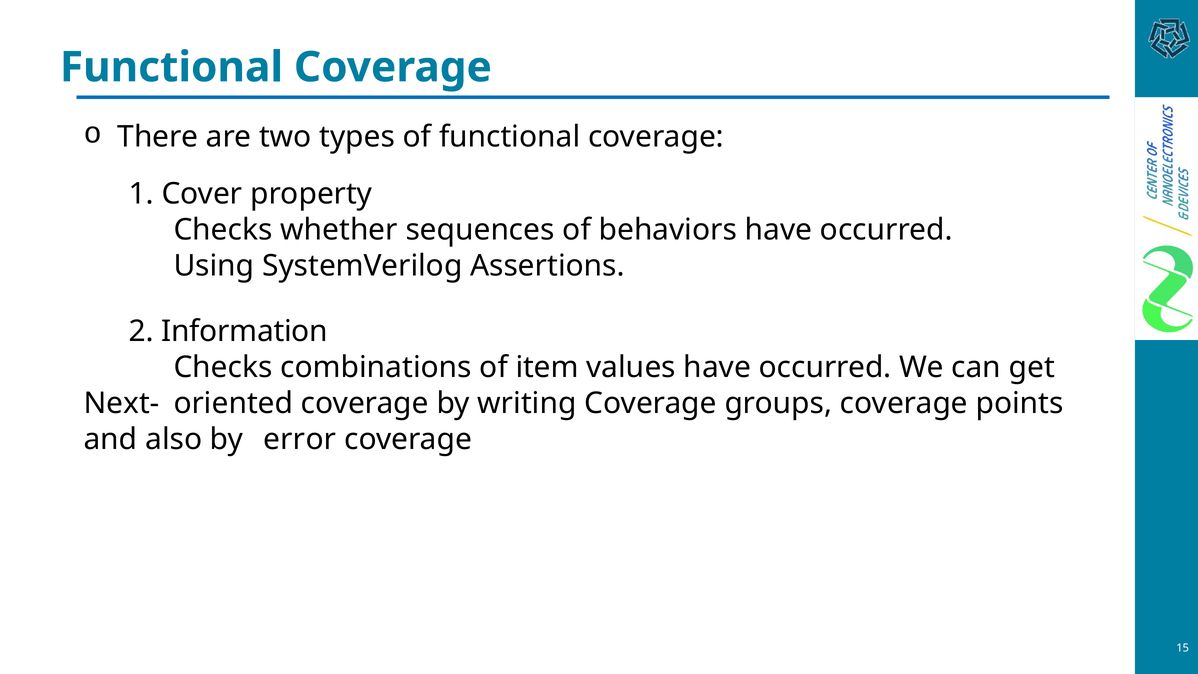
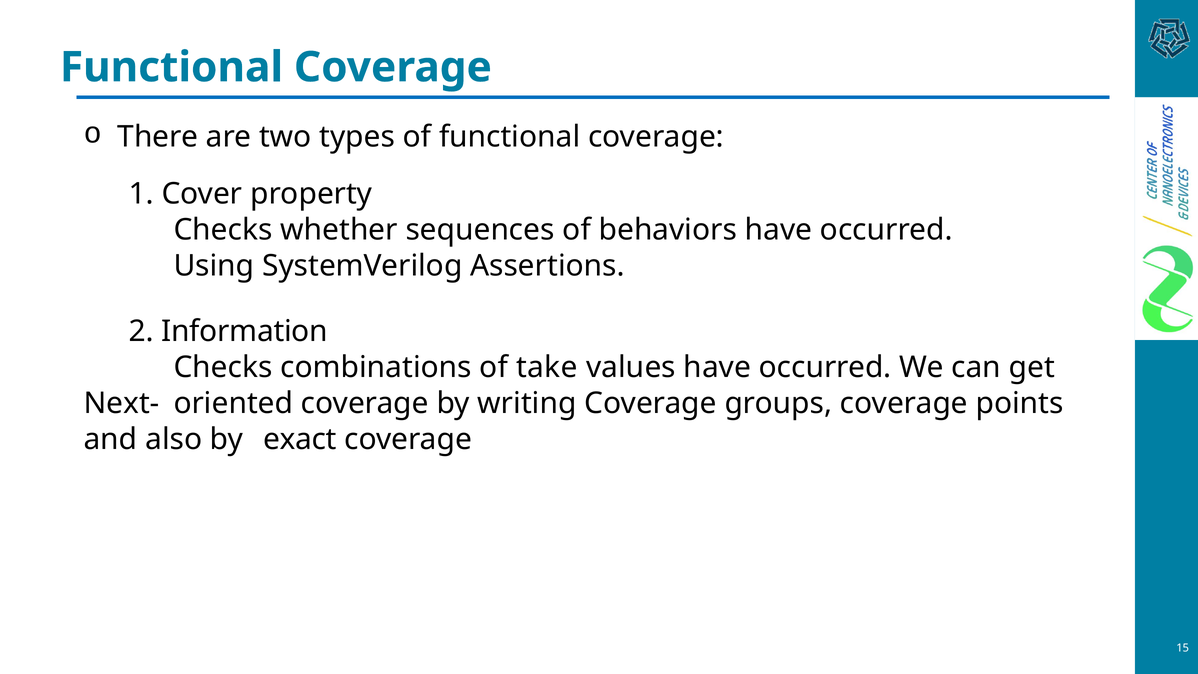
item: item -> take (547, 367)
error: error -> exact (300, 439)
